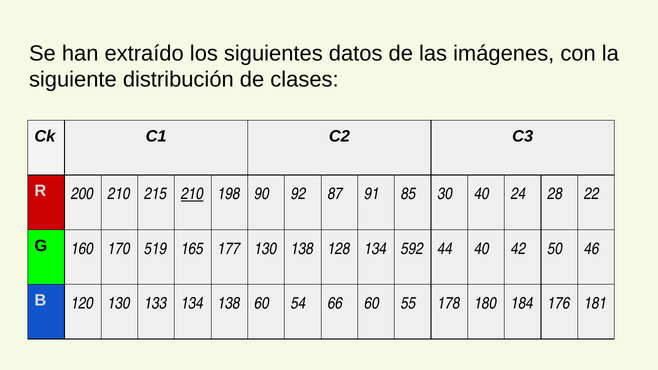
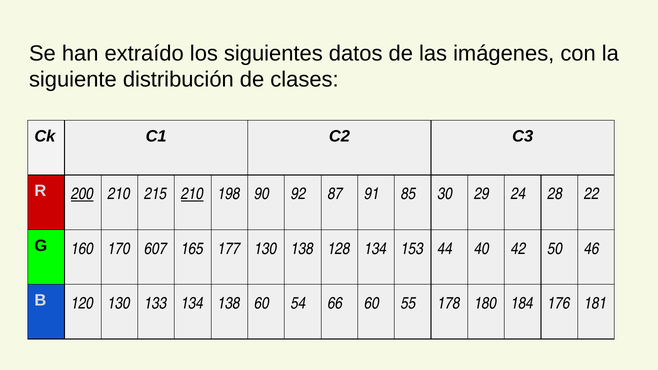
200 underline: none -> present (82, 194)
30 40: 40 -> 29 (482, 194)
519: 519 -> 607 (156, 249)
592: 592 -> 153 (412, 249)
